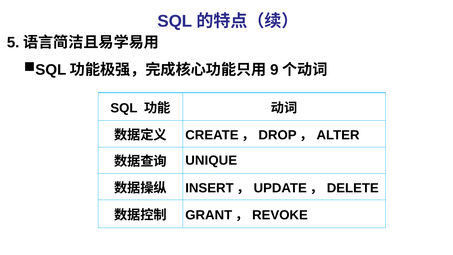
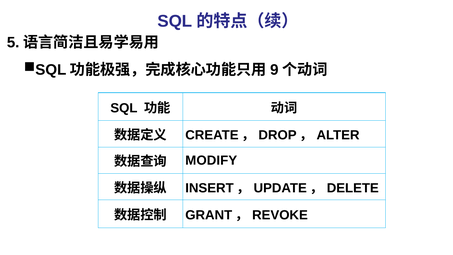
UNIQUE: UNIQUE -> MODIFY (211, 160)
